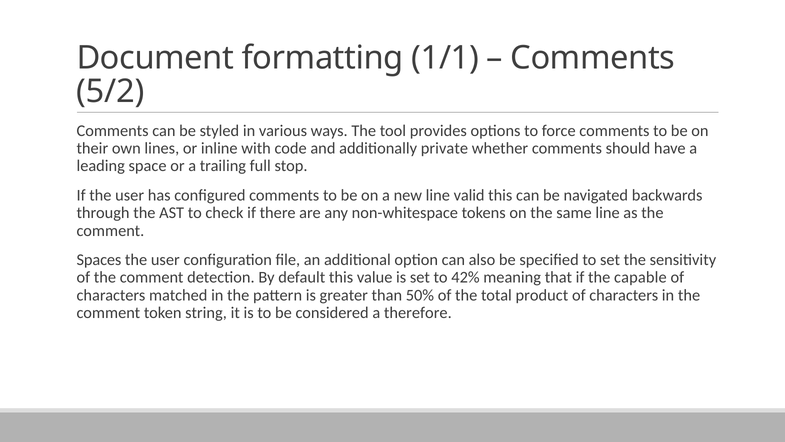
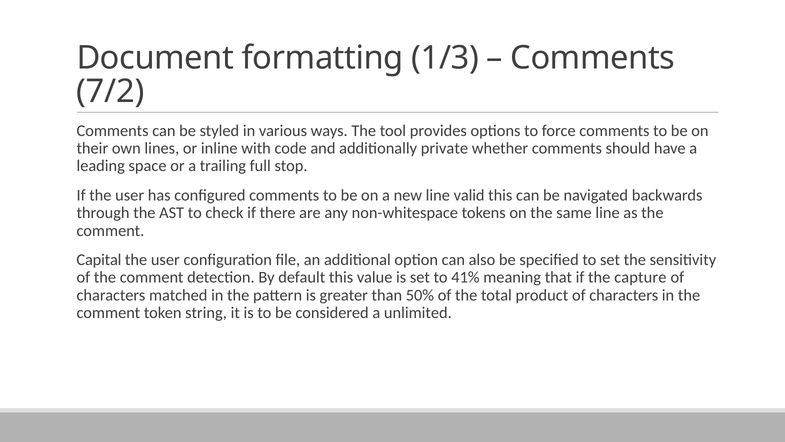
1/1: 1/1 -> 1/3 (445, 58)
5/2: 5/2 -> 7/2 (110, 91)
Spaces: Spaces -> Capital (99, 260)
42%: 42% -> 41% (465, 277)
capable: capable -> capture (640, 277)
therefore: therefore -> unlimited (418, 313)
